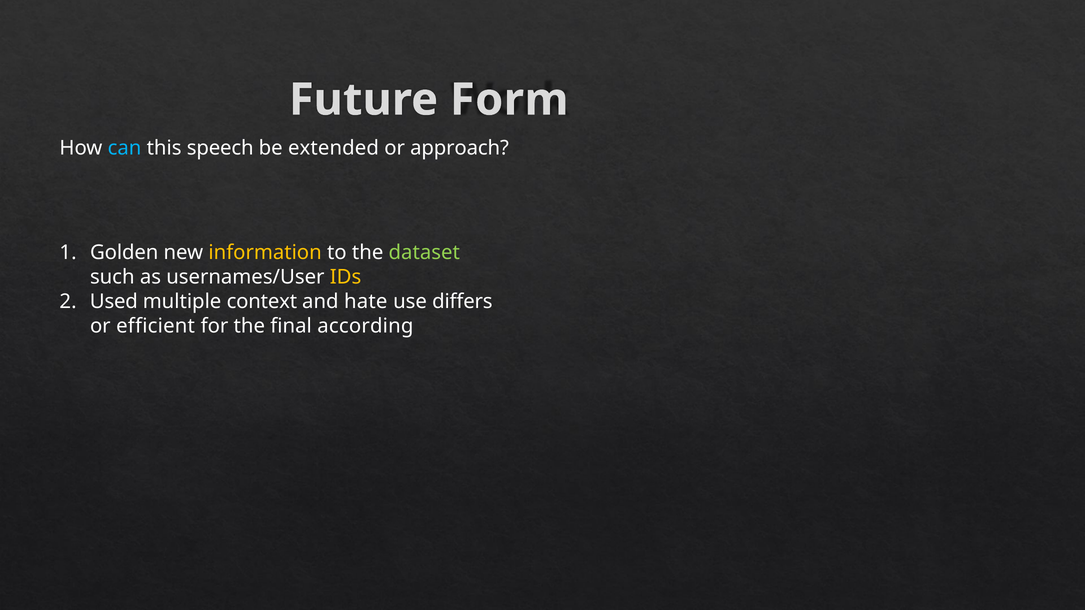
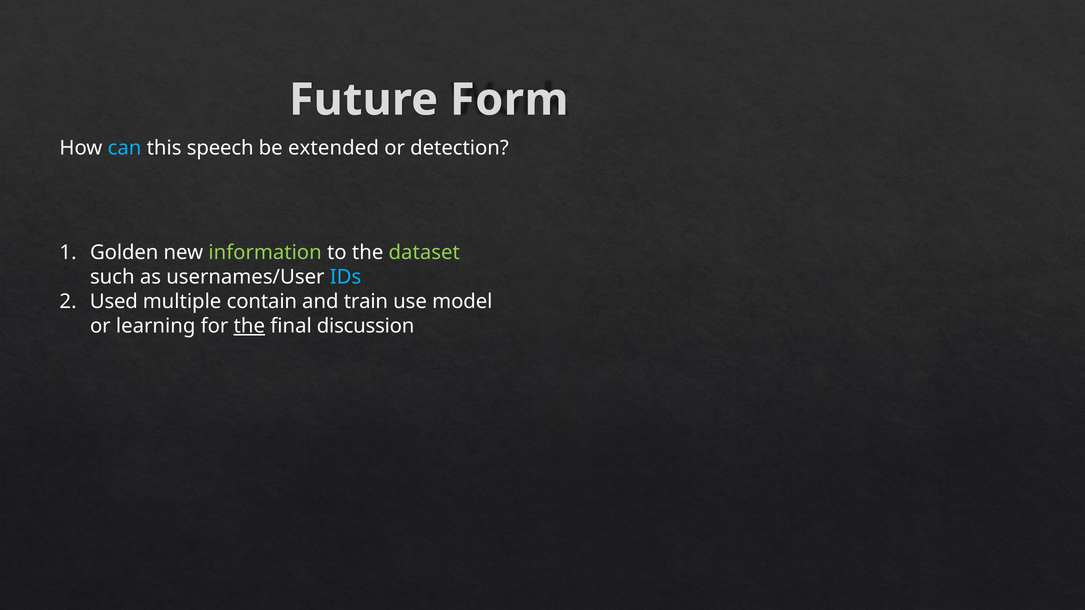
approach: approach -> detection (459, 148)
information colour: yellow -> light green (265, 253)
IDs colour: yellow -> light blue (346, 277)
context: context -> contain (262, 302)
hate: hate -> train (366, 302)
differs: differs -> model (462, 302)
efficient: efficient -> learning (156, 326)
the underline: none -> present (249, 326)
according: according -> discussion (366, 326)
